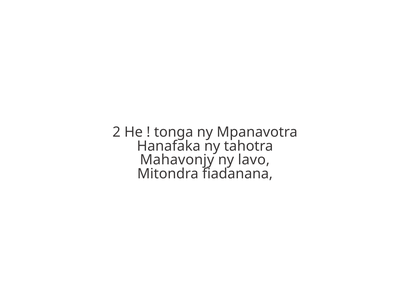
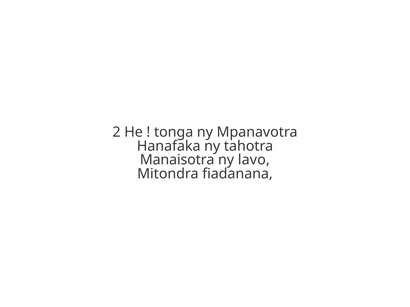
Mahavonjy: Mahavonjy -> Manaisotra (177, 160)
